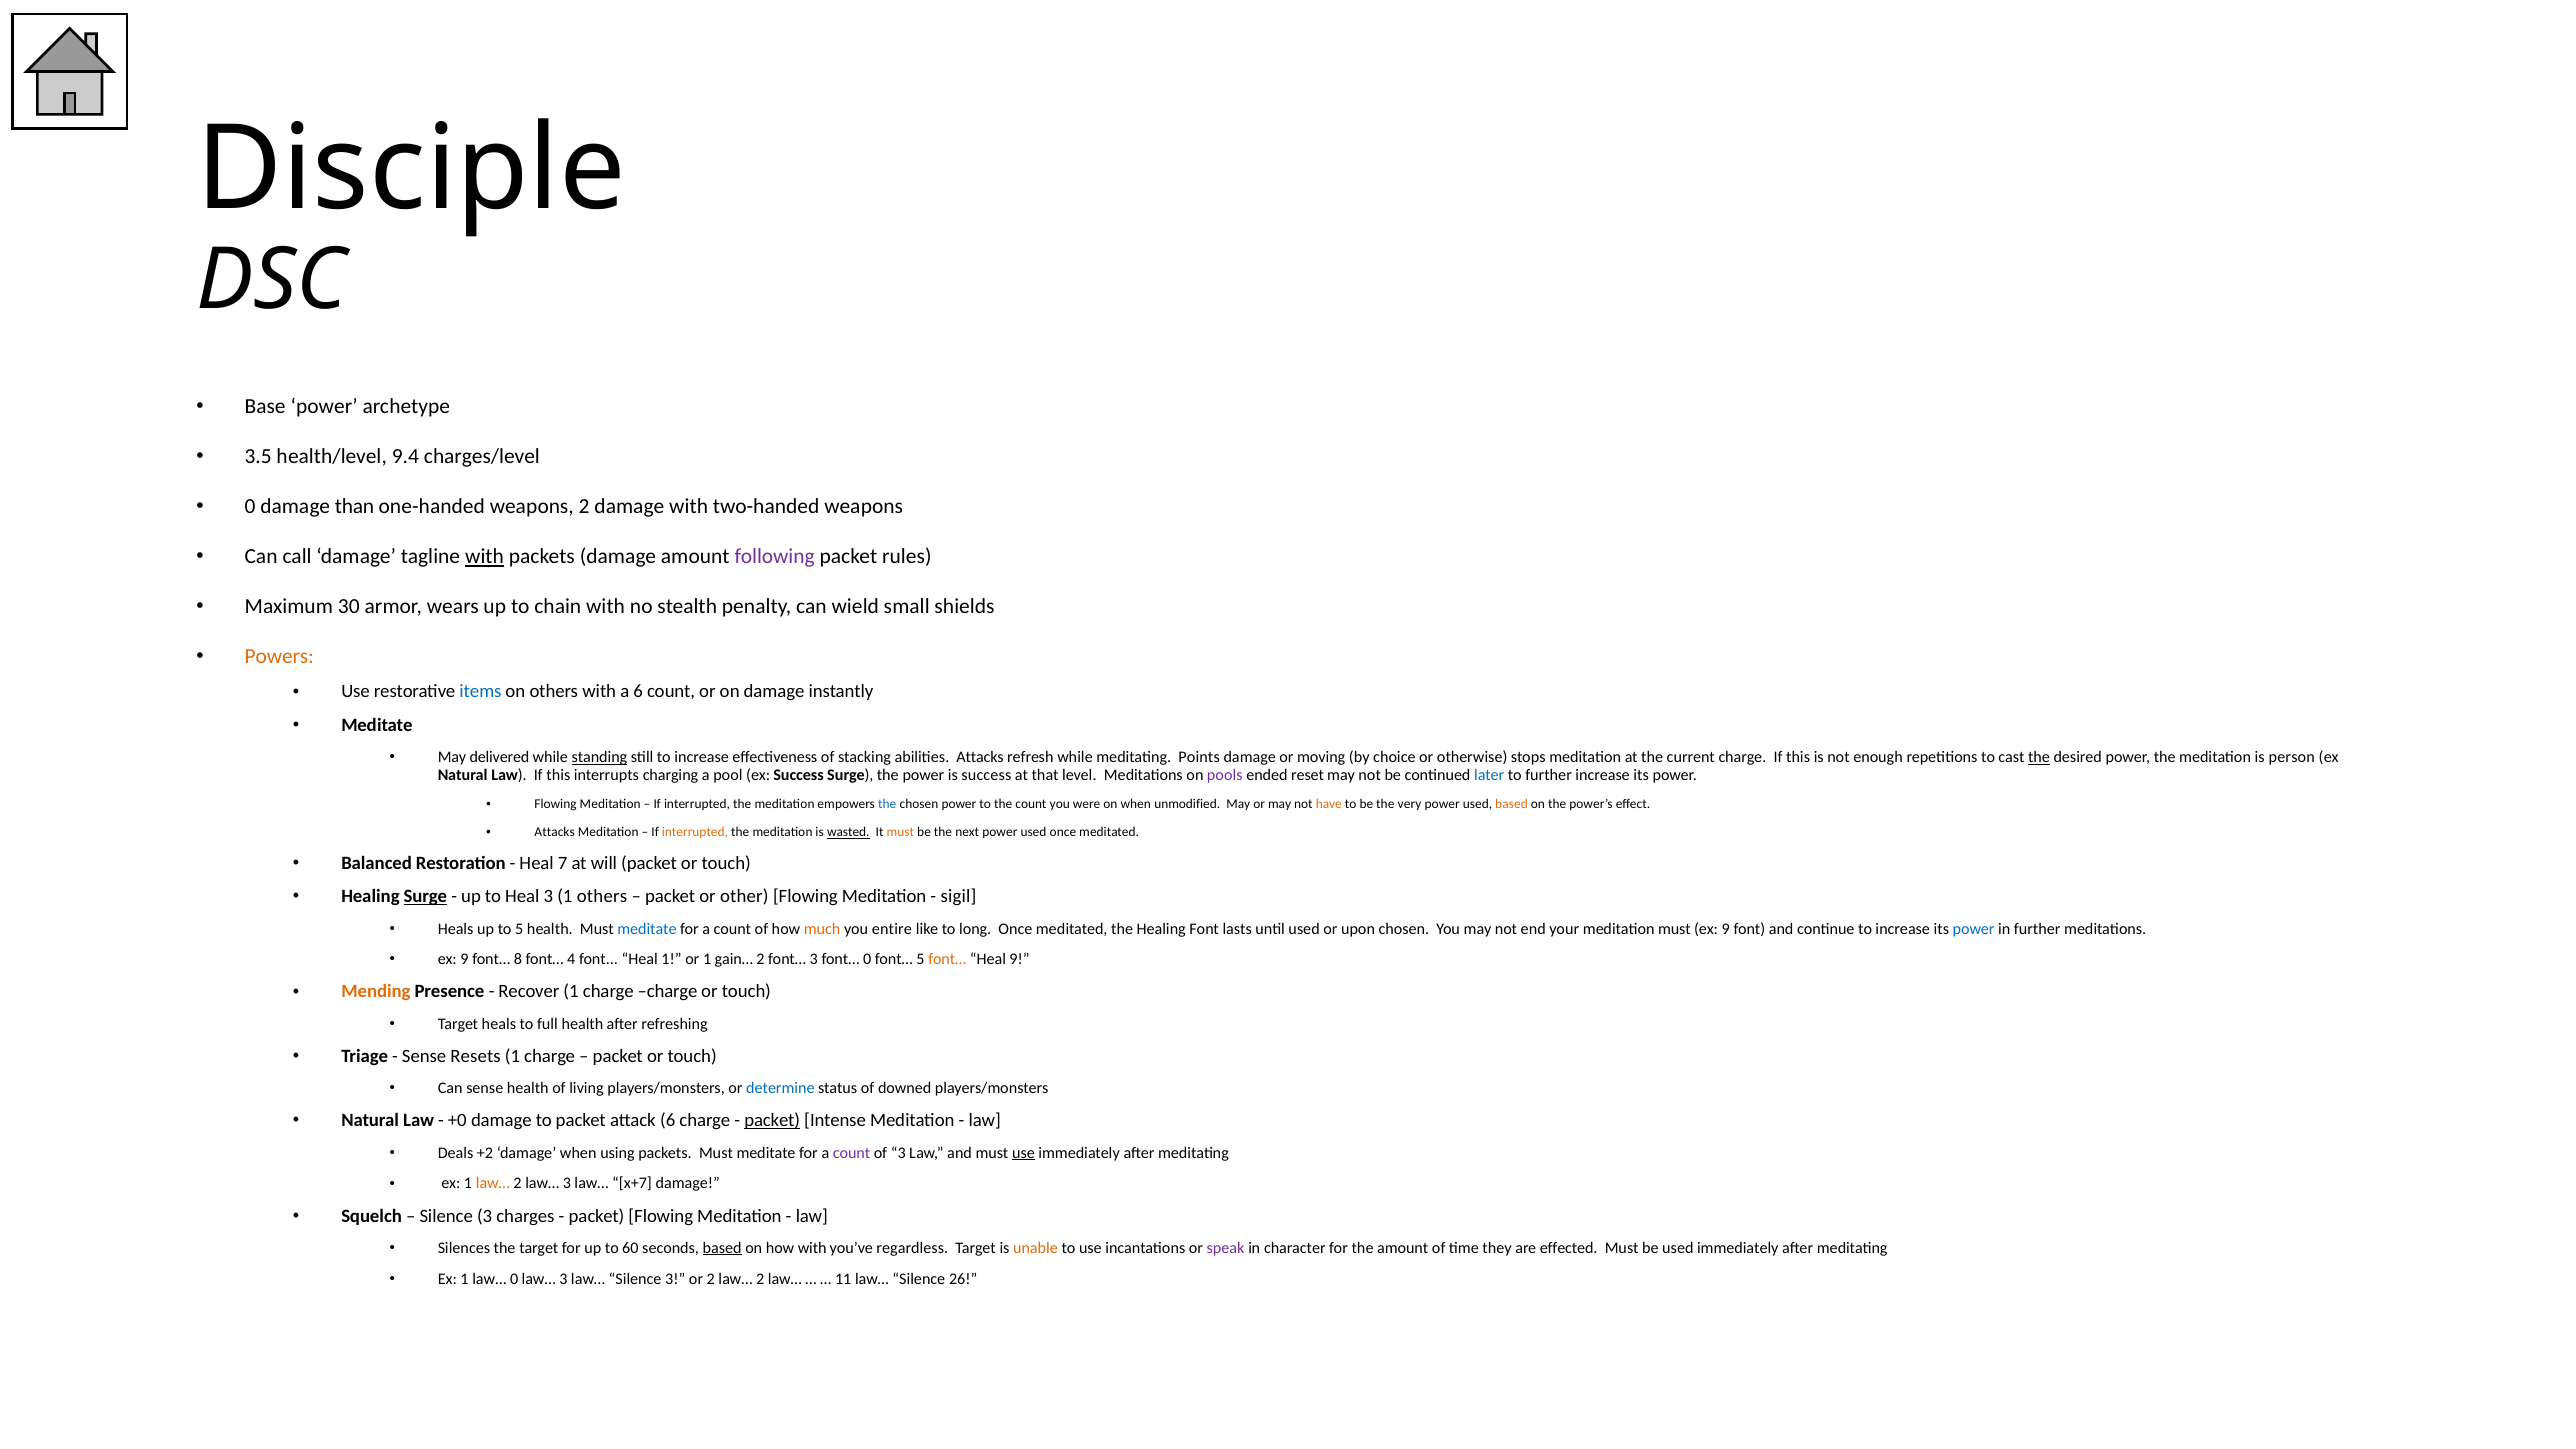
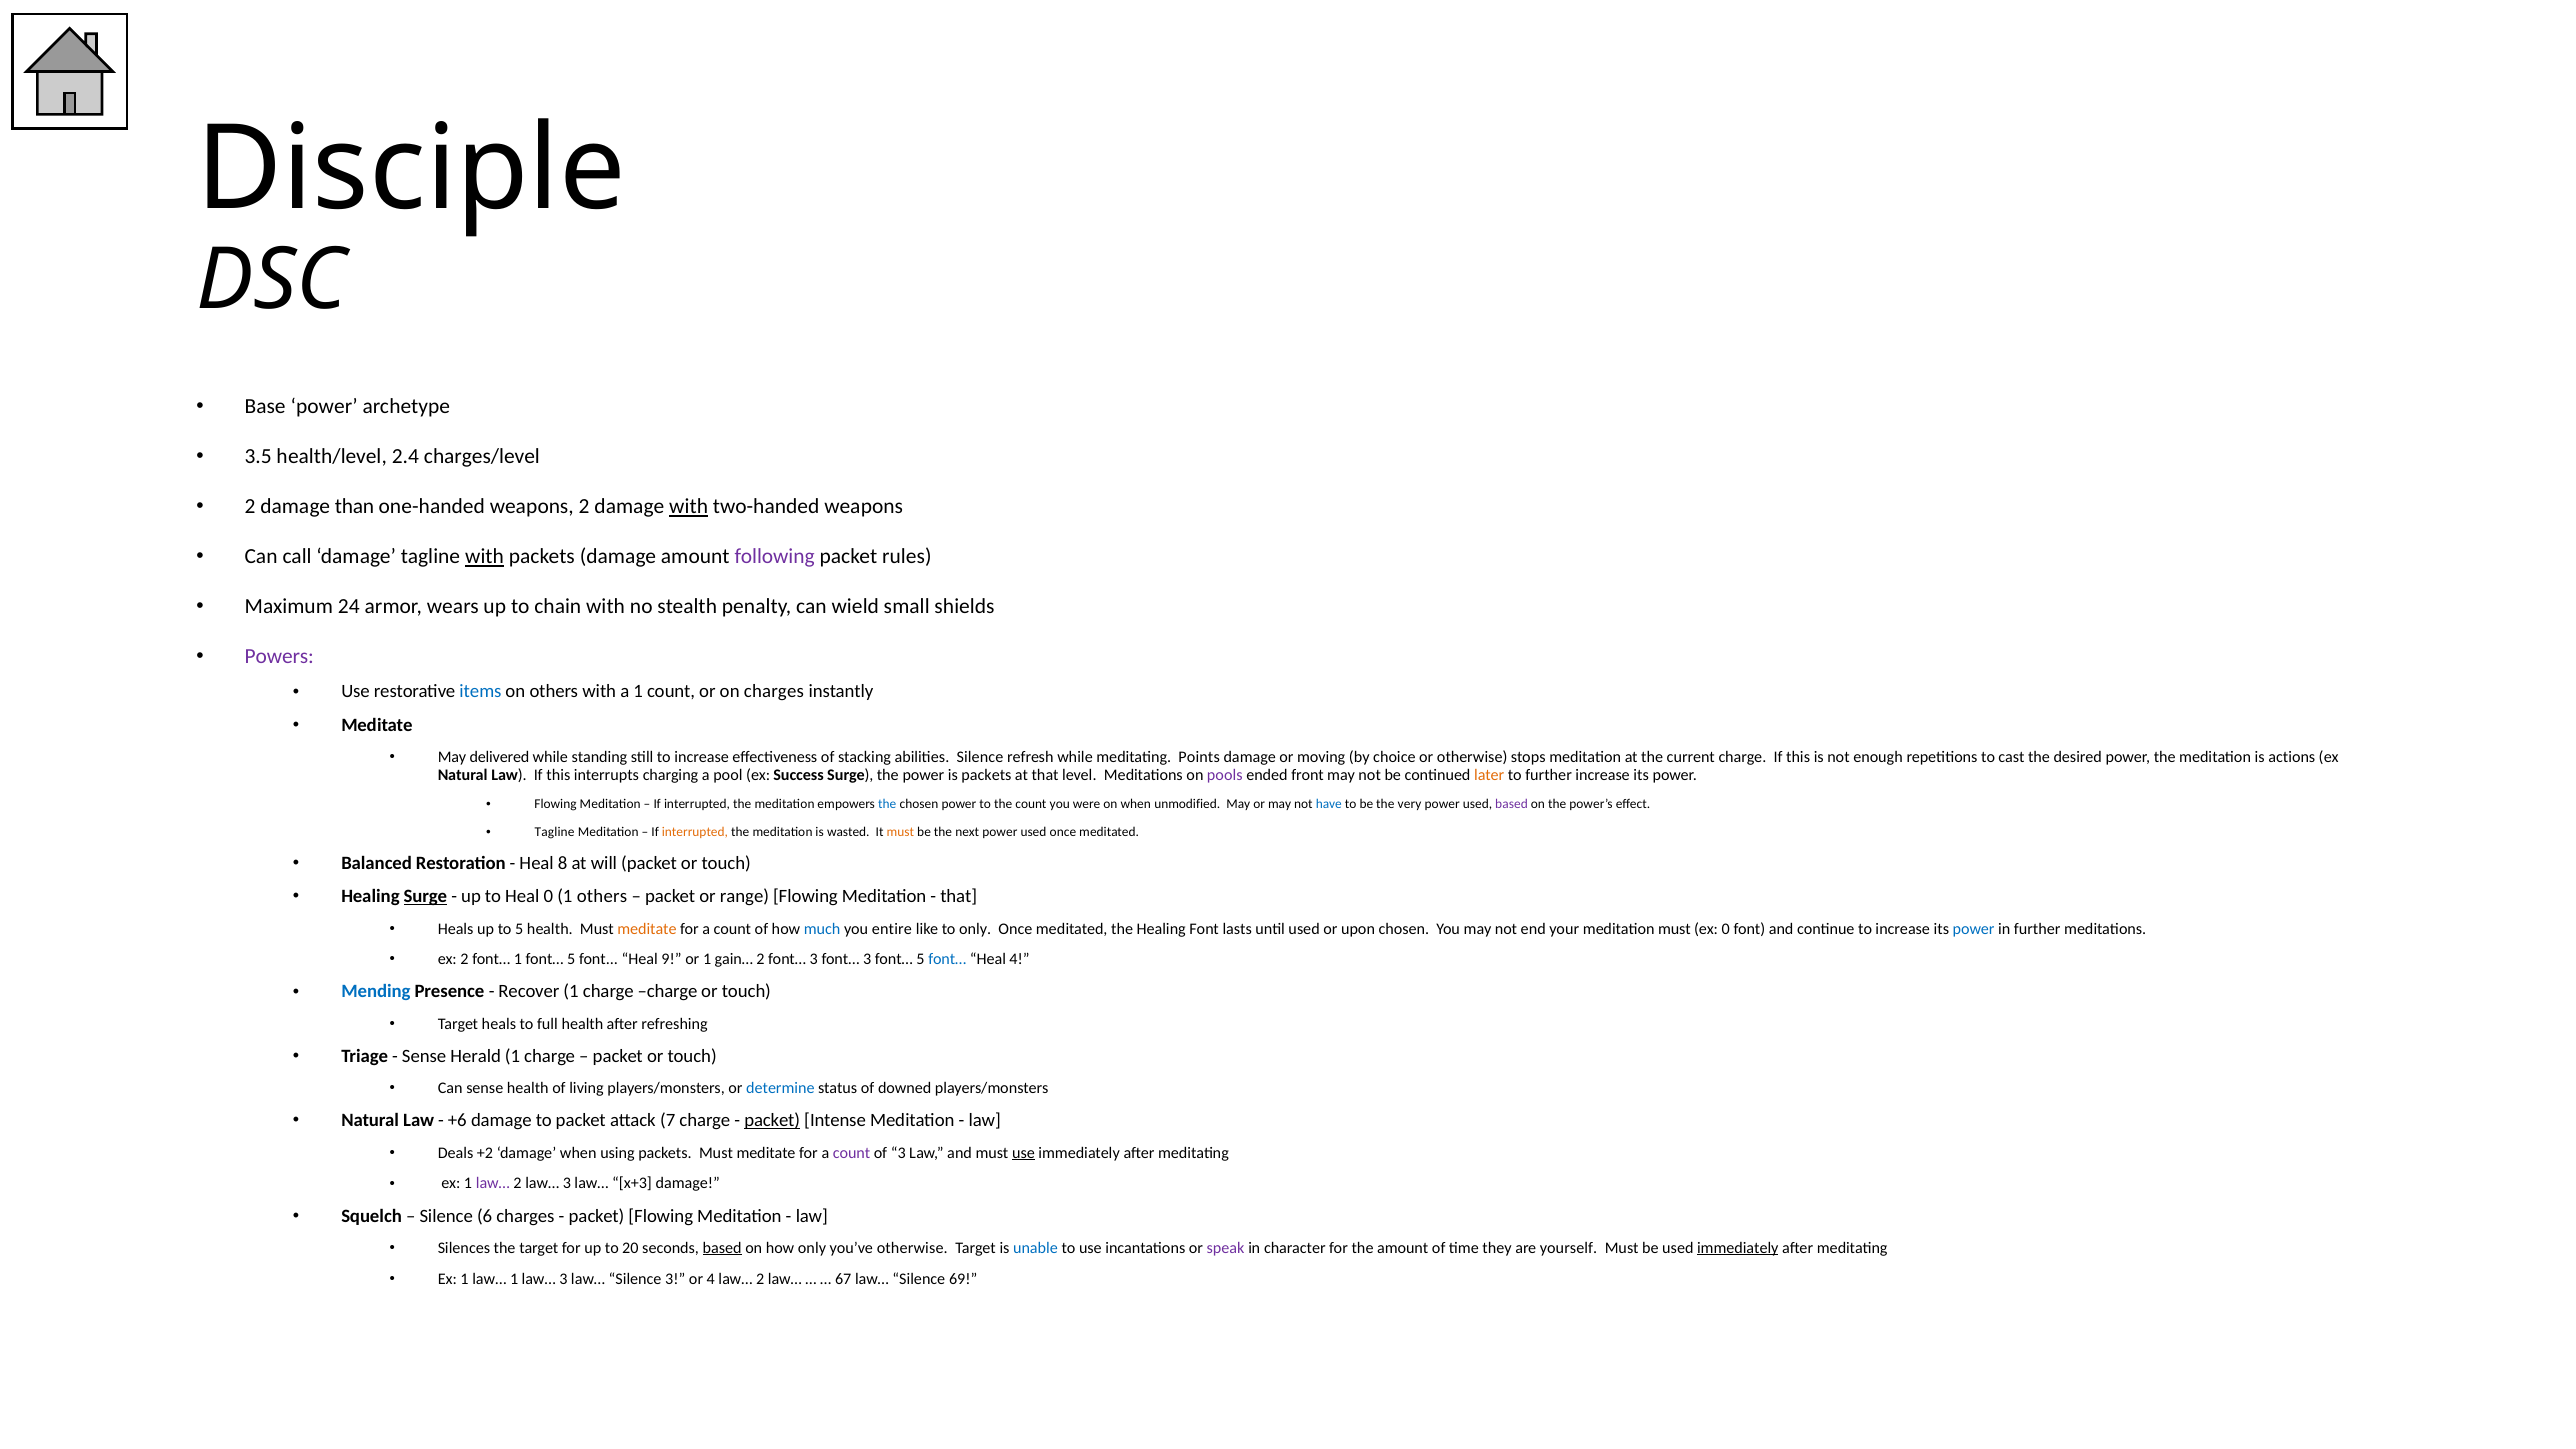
9.4: 9.4 -> 2.4 (405, 457)
0: 0 -> 2 (250, 507)
with underline: none -> present (689, 507)
30: 30 -> 24 (349, 607)
Powers colour: orange -> purple (279, 657)
a 6: 6 -> 1 (638, 692)
on damage: damage -> charges (774, 692)
standing underline: present -> none (599, 758)
abilities Attacks: Attacks -> Silence (980, 758)
the underline: present -> none (2039, 758)
person: person -> actions (2292, 758)
is success: success -> packets (986, 775)
reset: reset -> front (1308, 775)
later colour: blue -> orange (1489, 775)
have colour: orange -> blue (1329, 804)
based colour: orange -> purple (1512, 804)
Attacks: Attacks -> Tagline (555, 832)
wasted underline: present -> none (848, 832)
7: 7 -> 8 (563, 863)
Heal 3: 3 -> 0 (548, 897)
other: other -> range (744, 897)
sigil: sigil -> that (959, 897)
meditate colour: blue -> orange (647, 929)
much colour: orange -> blue (822, 929)
to long: long -> only (975, 929)
9: 9 -> 0 (1726, 929)
9: 9 -> 2 (464, 960)
font… 8: 8 -> 1 (518, 960)
4: 4 -> 5 (571, 960)
Heal 1: 1 -> 9 (671, 960)
3 font… 0: 0 -> 3 (867, 960)
font… colour: orange -> blue (947, 960)
Heal 9: 9 -> 4 (1020, 960)
Mending colour: orange -> blue (376, 992)
Resets: Resets -> Herald (476, 1056)
+0: +0 -> +6 (457, 1121)
attack 6: 6 -> 7 (668, 1121)
law… colour: orange -> purple (493, 1184)
x+7: x+7 -> x+3 (632, 1184)
3: 3 -> 6 (485, 1216)
60: 60 -> 20 (630, 1248)
how with: with -> only (812, 1248)
you’ve regardless: regardless -> otherwise (912, 1248)
unable colour: orange -> blue (1035, 1248)
effected: effected -> yourself (1569, 1248)
immediately underline: none -> present (1738, 1248)
law… 0: 0 -> 1 (514, 1279)
or 2: 2 -> 4 (711, 1279)
11: 11 -> 67 (843, 1279)
26: 26 -> 69 (963, 1279)
